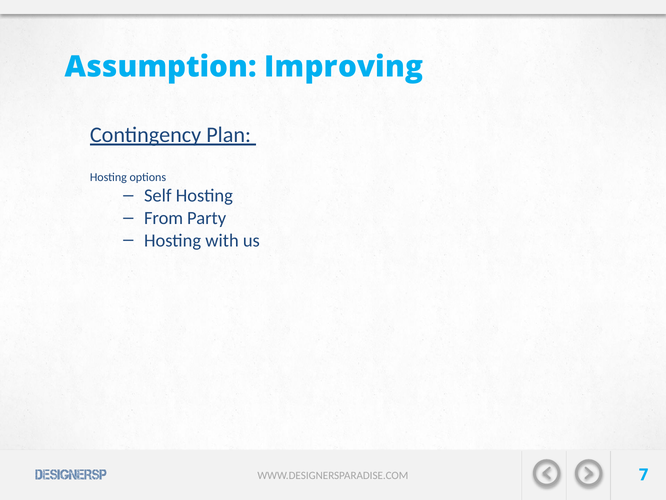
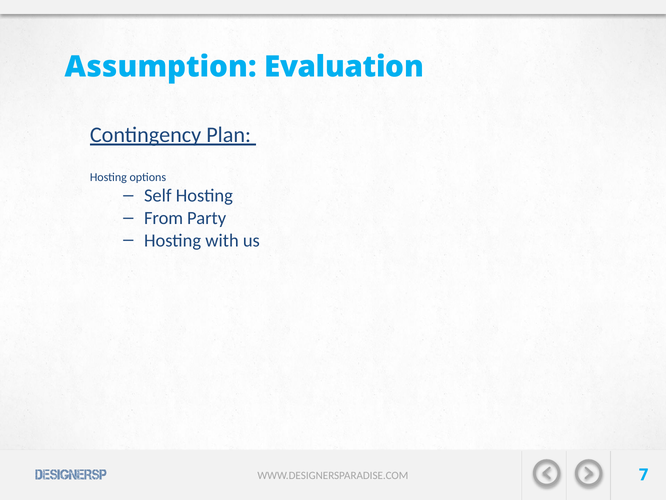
Improving: Improving -> Evaluation (344, 67)
